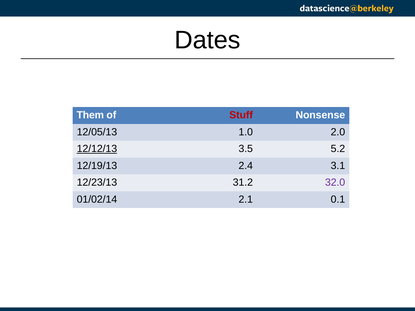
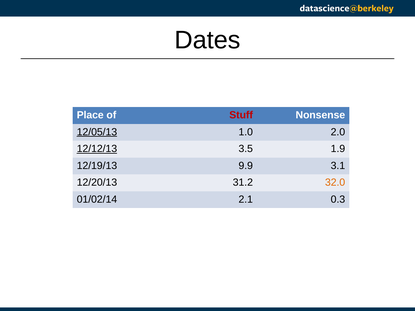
Them: Them -> Place (90, 115)
12/05/13 underline: none -> present (97, 132)
5.2: 5.2 -> 1.9 (338, 149)
2.4: 2.4 -> 9.9 (246, 166)
12/23/13: 12/23/13 -> 12/20/13 (97, 183)
32.0 colour: purple -> orange (335, 183)
0.1: 0.1 -> 0.3 (338, 199)
